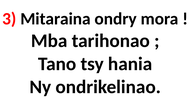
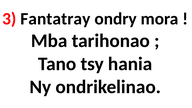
Mitaraina: Mitaraina -> Fantatray (55, 19)
